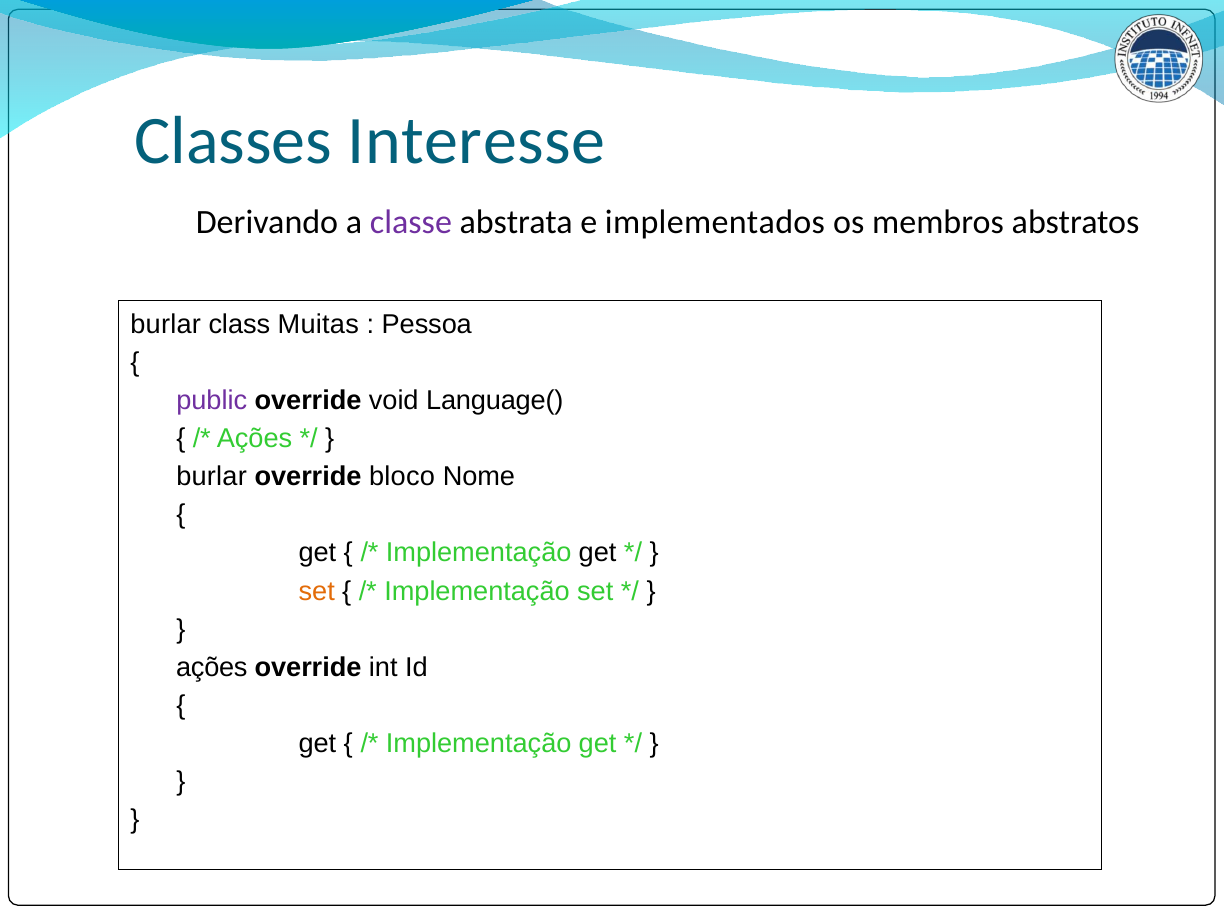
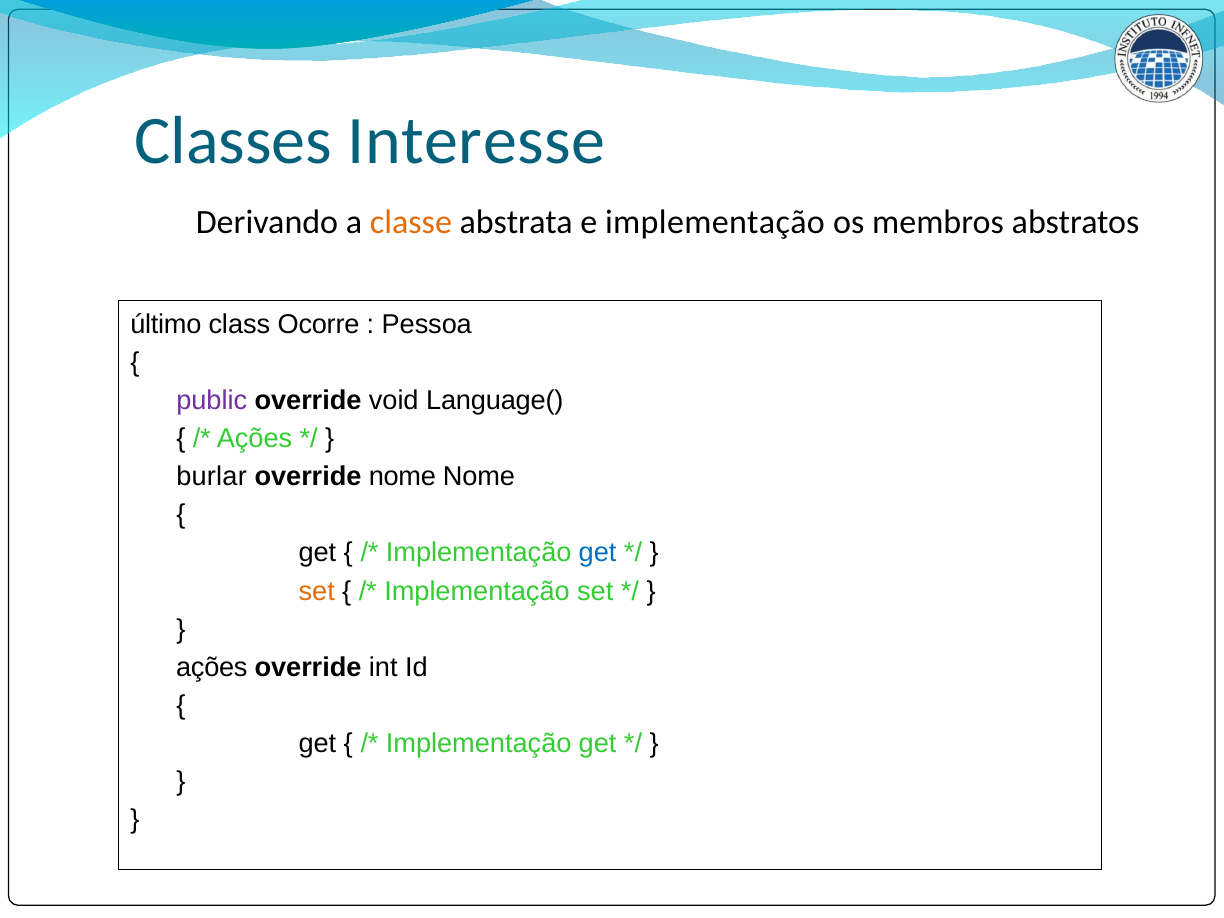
classe colour: purple -> orange (411, 223)
e implementados: implementados -> implementação (715, 223)
burlar: burlar -> último (166, 325)
Muitas: Muitas -> Ocorre (319, 325)
override bloco: bloco -> nome (402, 477)
get colour: black -> blue (598, 553)
